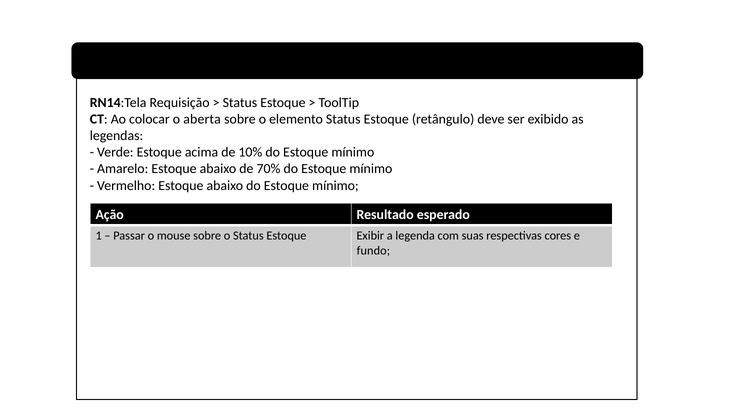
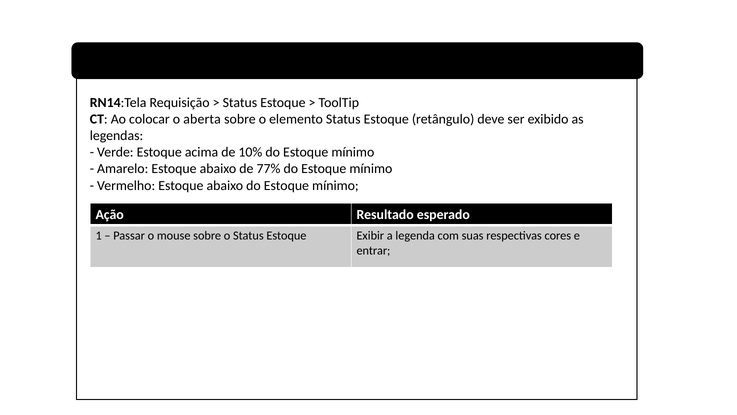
70%: 70% -> 77% (268, 169)
fundo: fundo -> entrar (373, 250)
